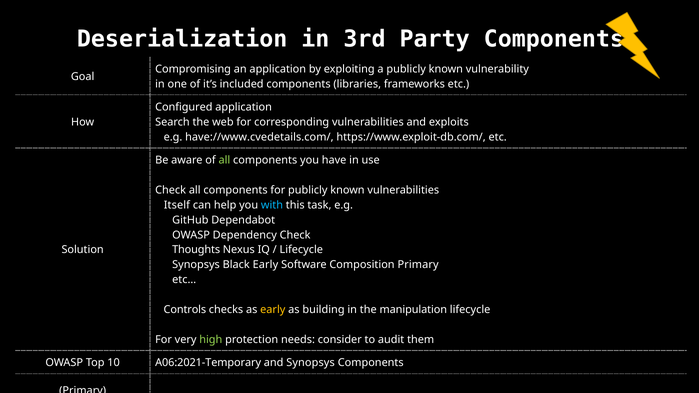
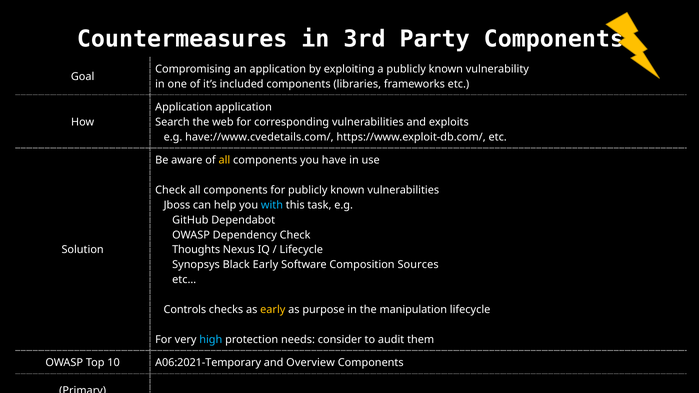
Deserialization: Deserialization -> Countermeasures (182, 39)
Configured: Configured -> Application (184, 107)
all colour: light green -> yellow (224, 160)
Itself: Itself -> Jboss (177, 205)
Composition Primary: Primary -> Sources (418, 265)
building: building -> purpose (324, 310)
high colour: light green -> light blue (211, 340)
and Synopsys: Synopsys -> Overview (311, 363)
